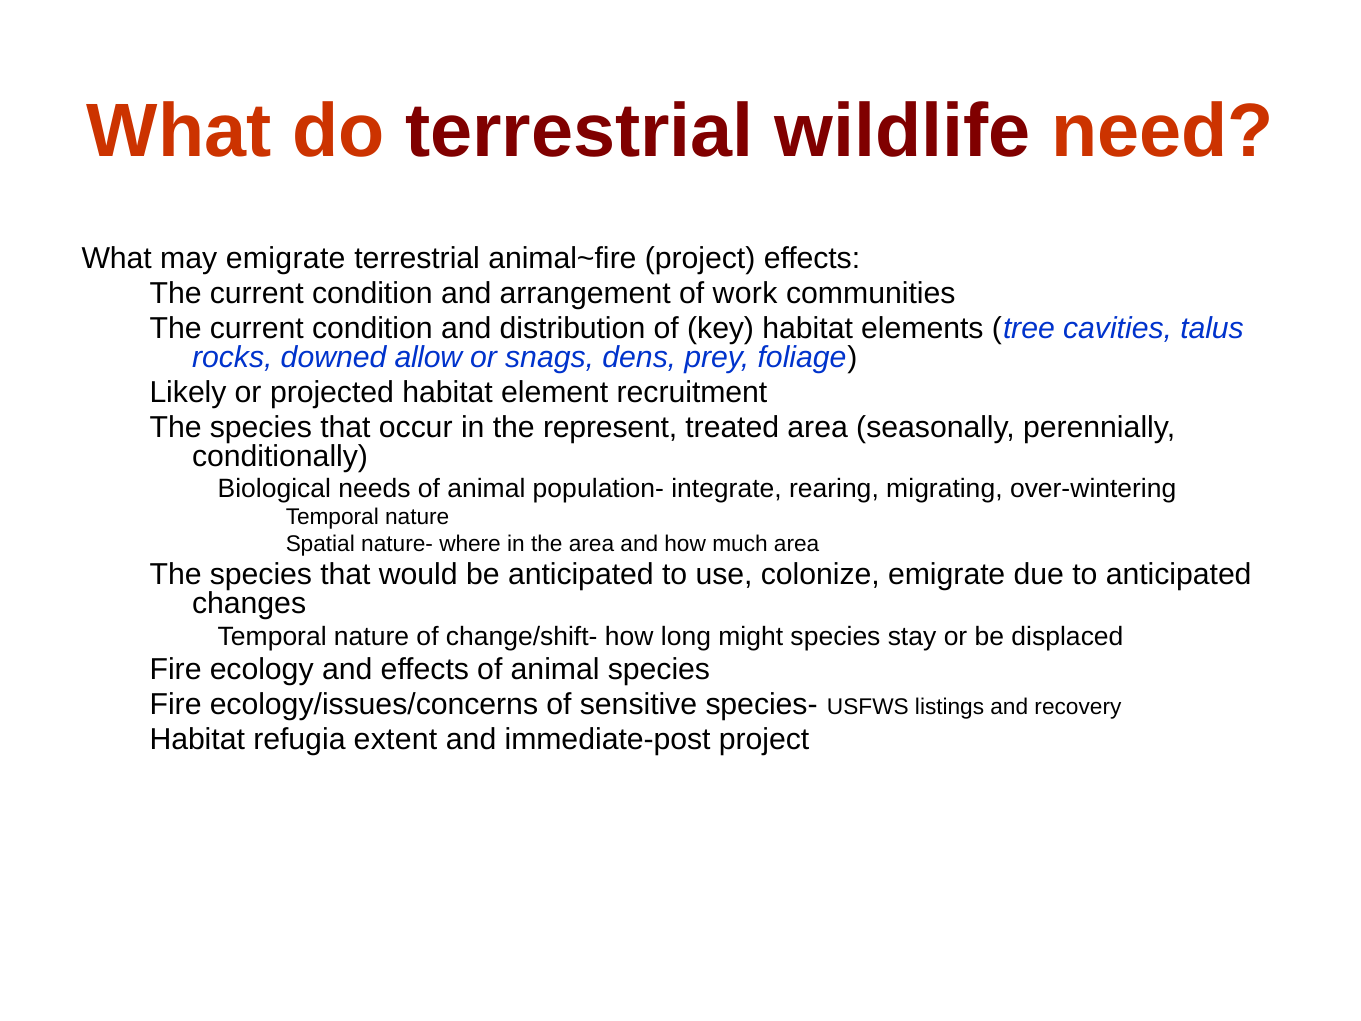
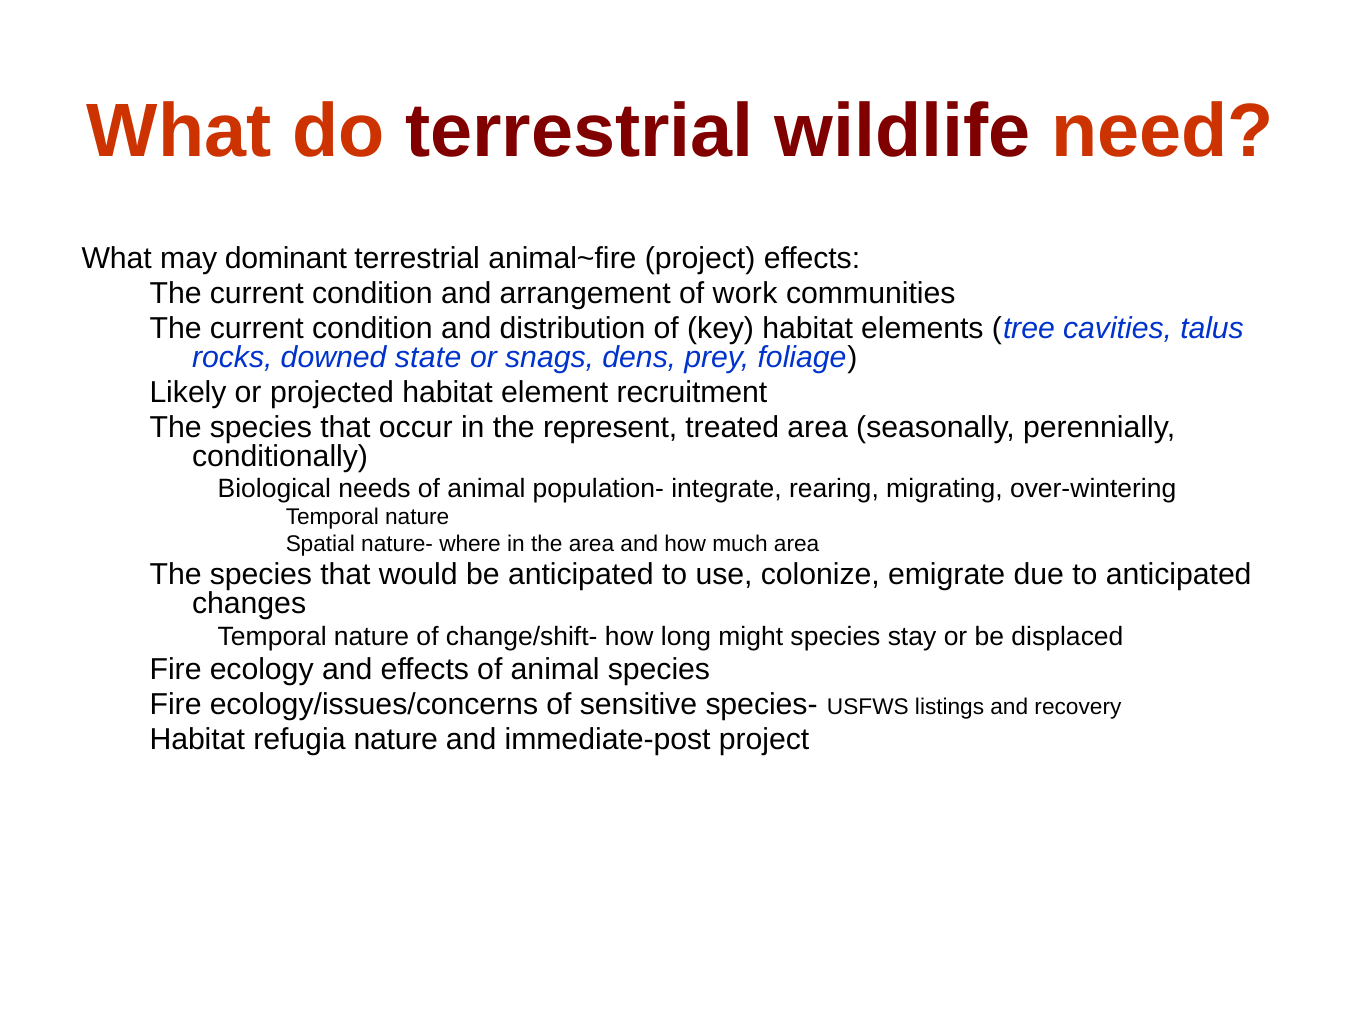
may emigrate: emigrate -> dominant (286, 258)
allow: allow -> state (428, 357)
refugia extent: extent -> nature (396, 739)
